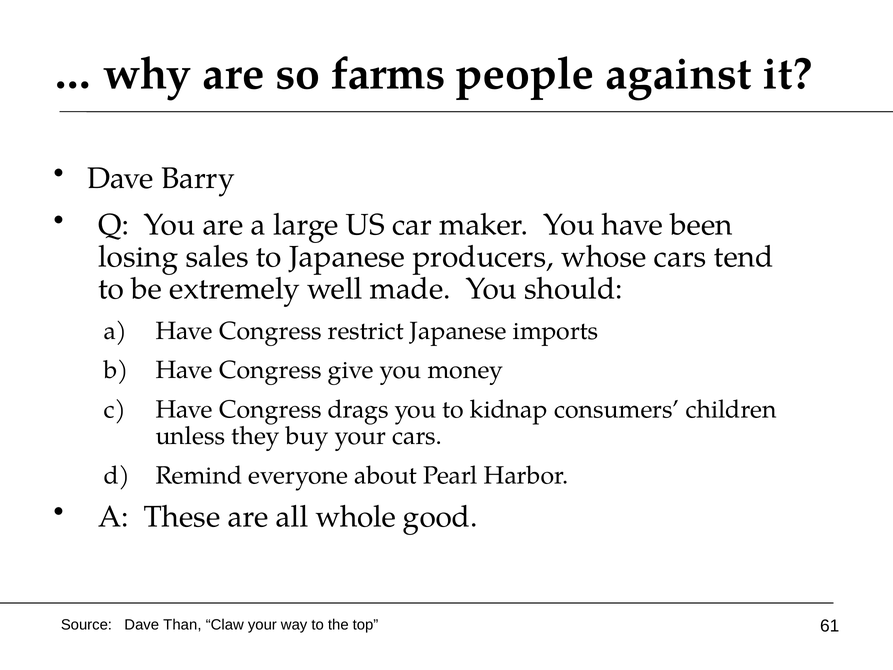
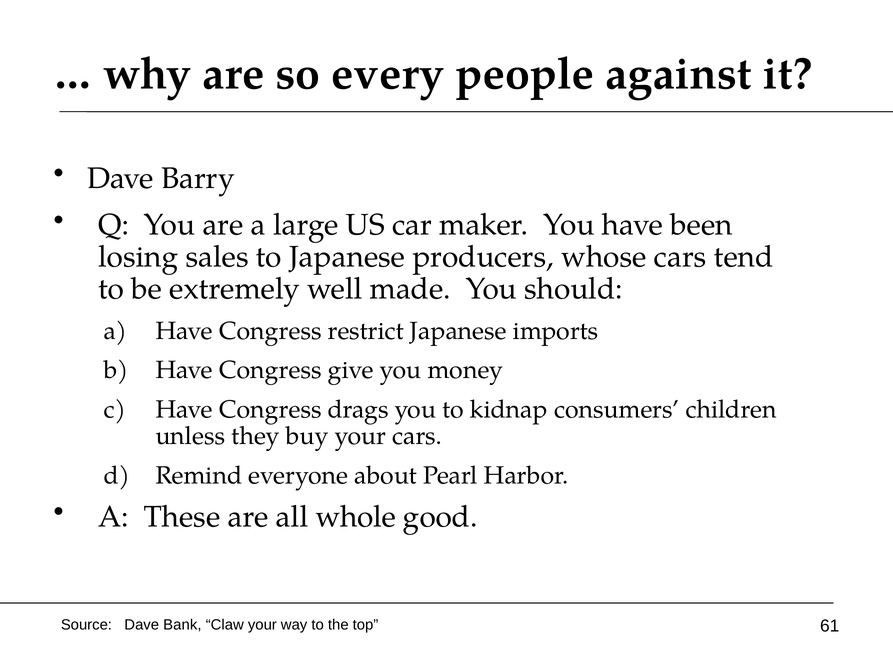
farms: farms -> every (388, 74)
Than: Than -> Bank (182, 625)
